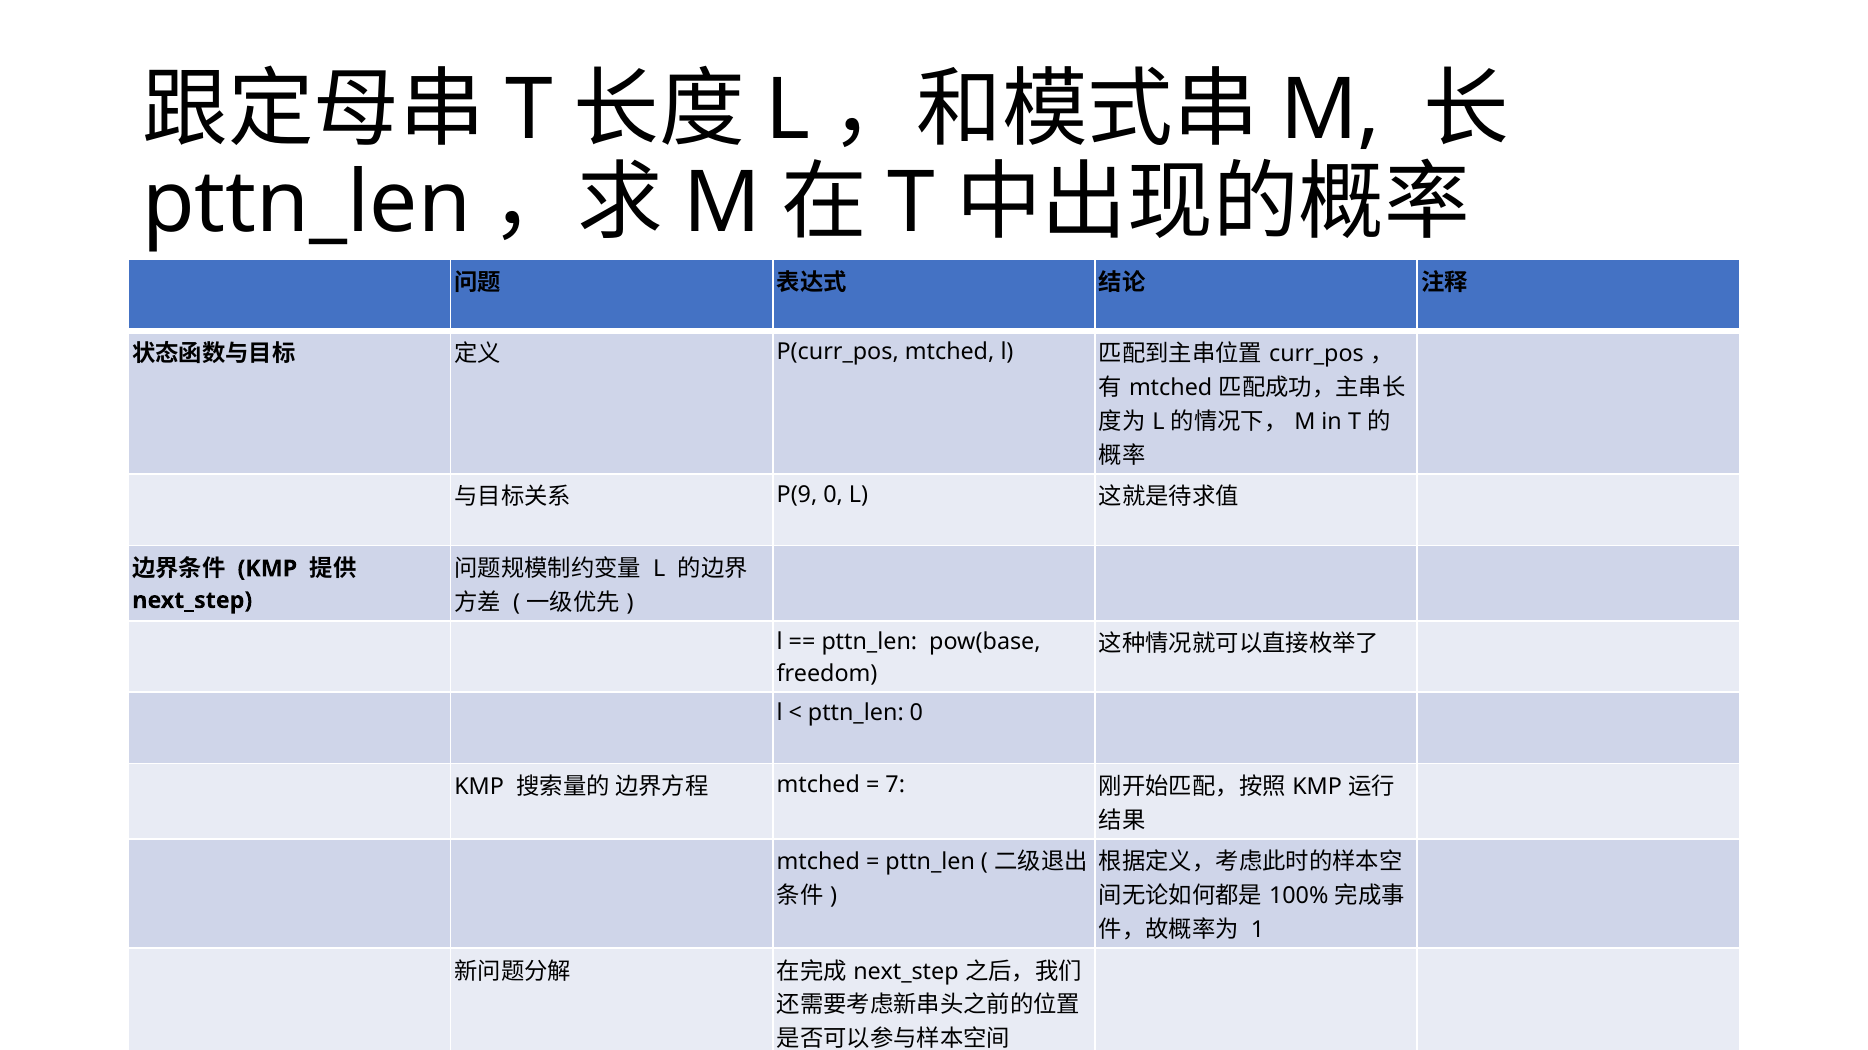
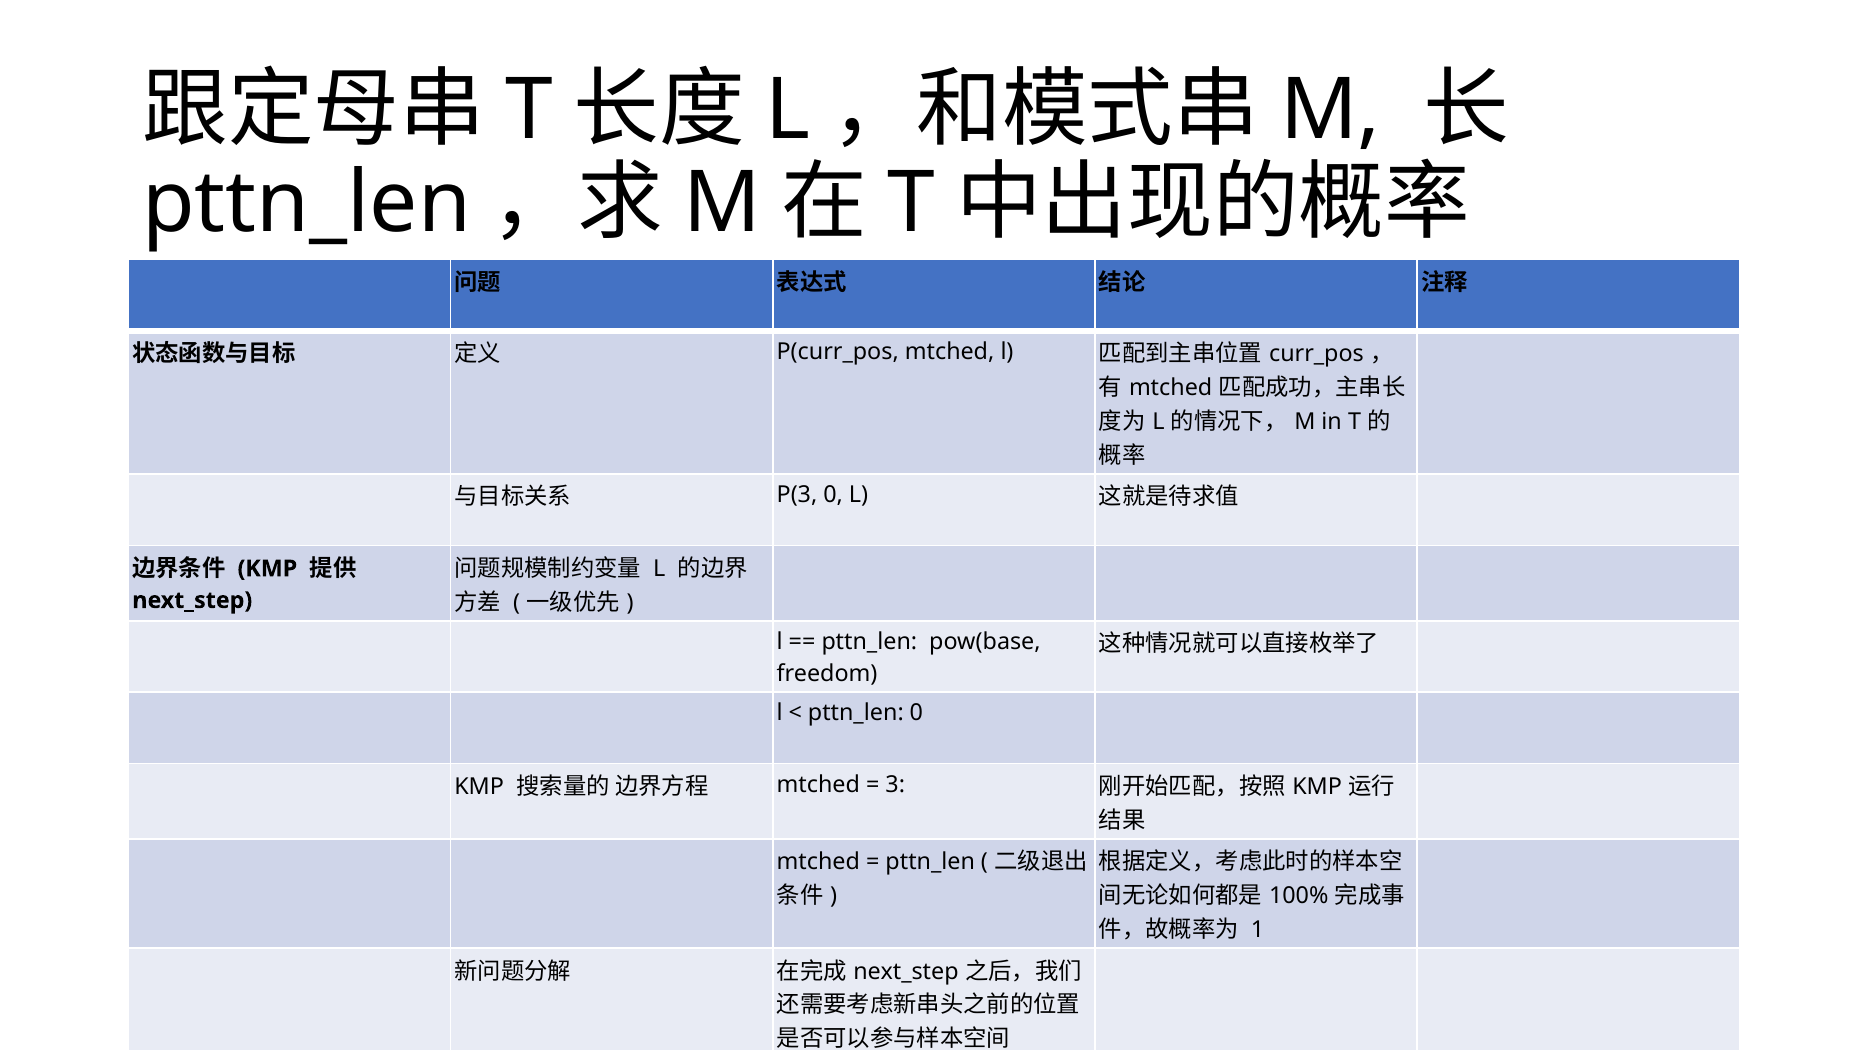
P(9: P(9 -> P(3 (797, 496)
7: 7 -> 3 (895, 785)
